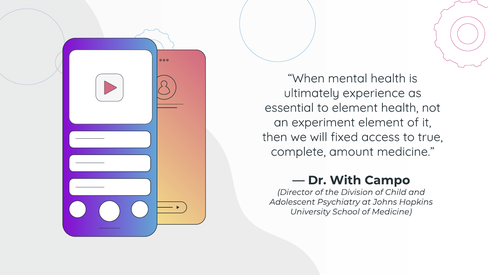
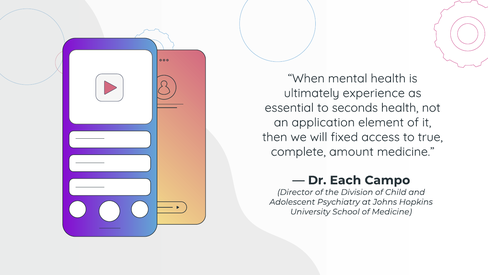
to element: element -> seconds (355, 108)
experiment: experiment -> application (323, 122)
With: With -> Each (345, 180)
